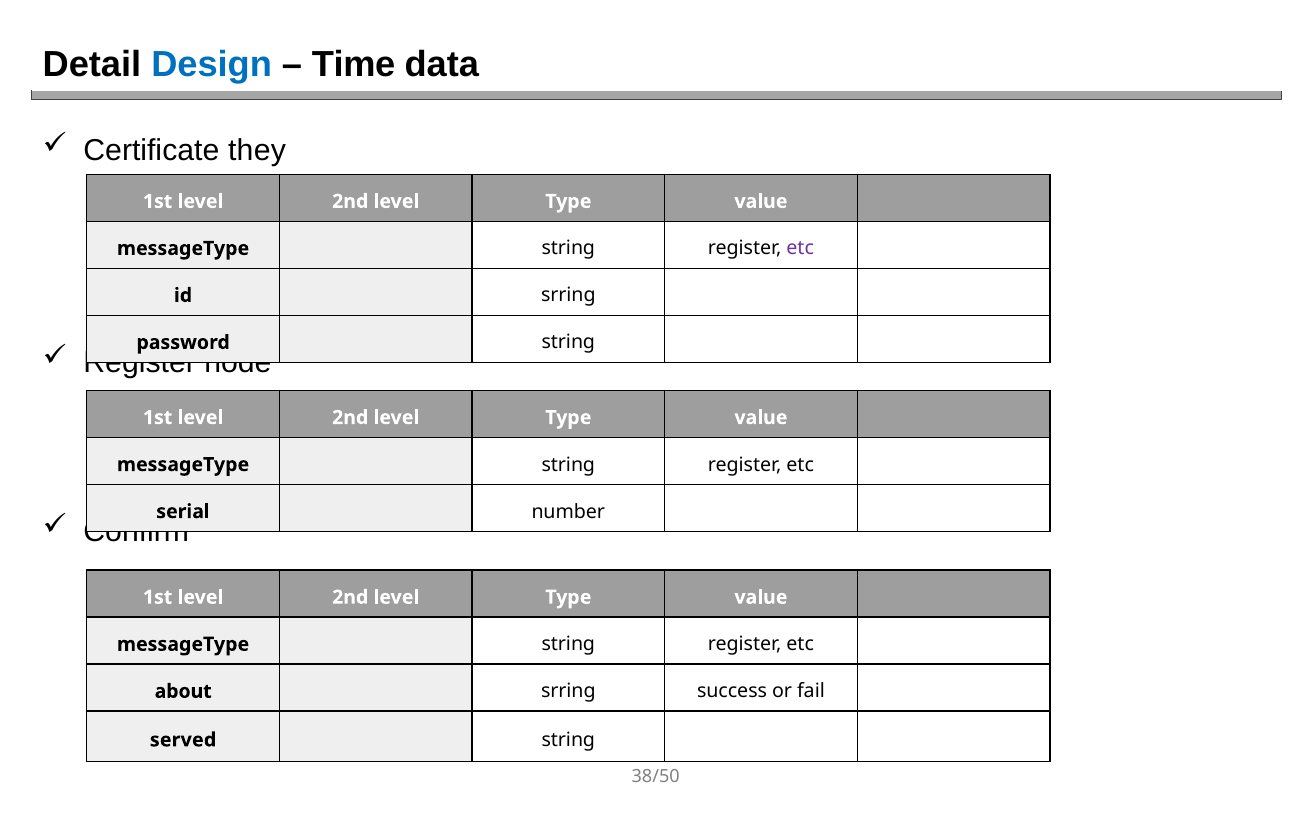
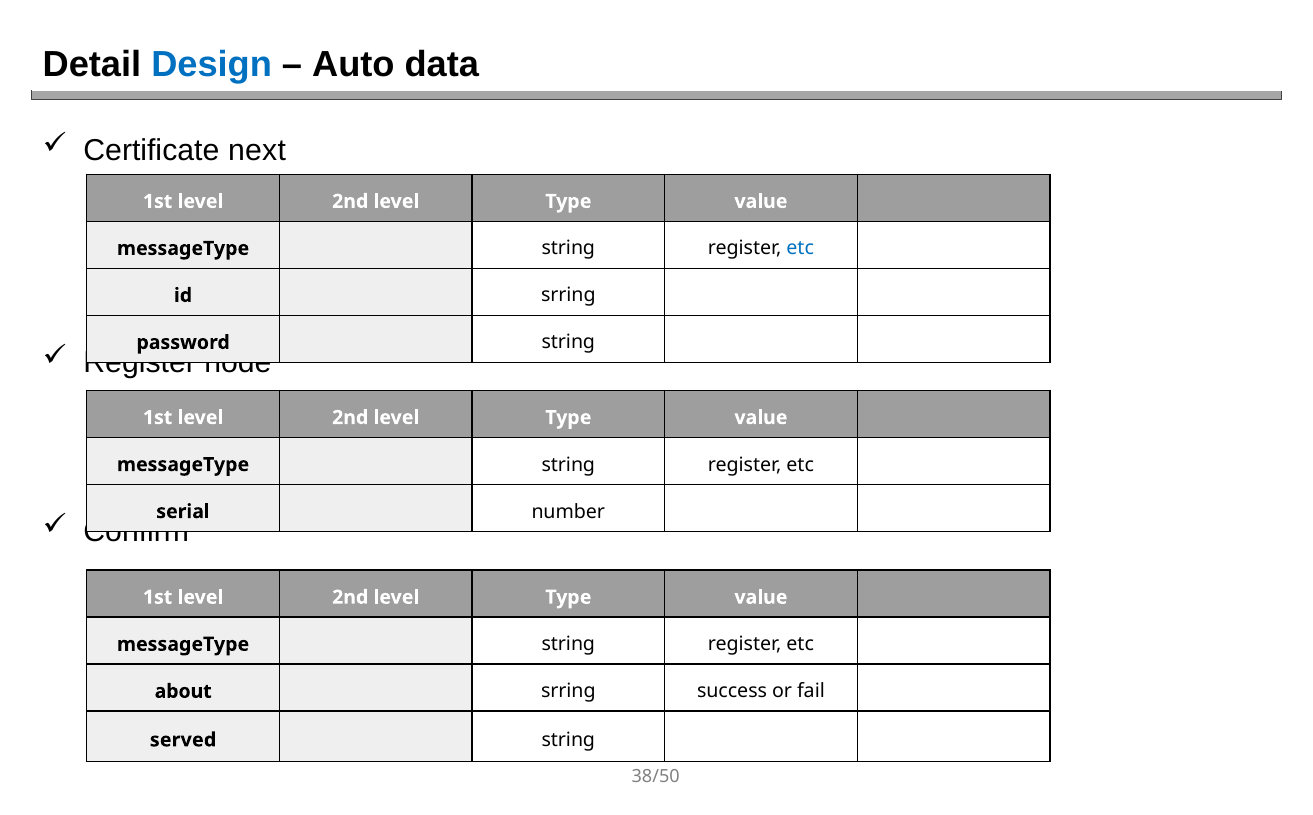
Time: Time -> Auto (353, 64)
they: they -> next (257, 151)
etc colour: purple -> blue (800, 248)
